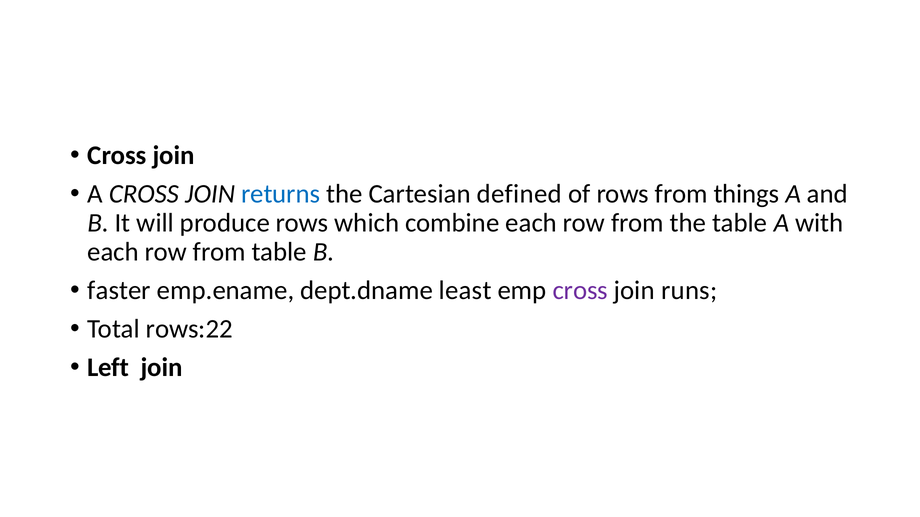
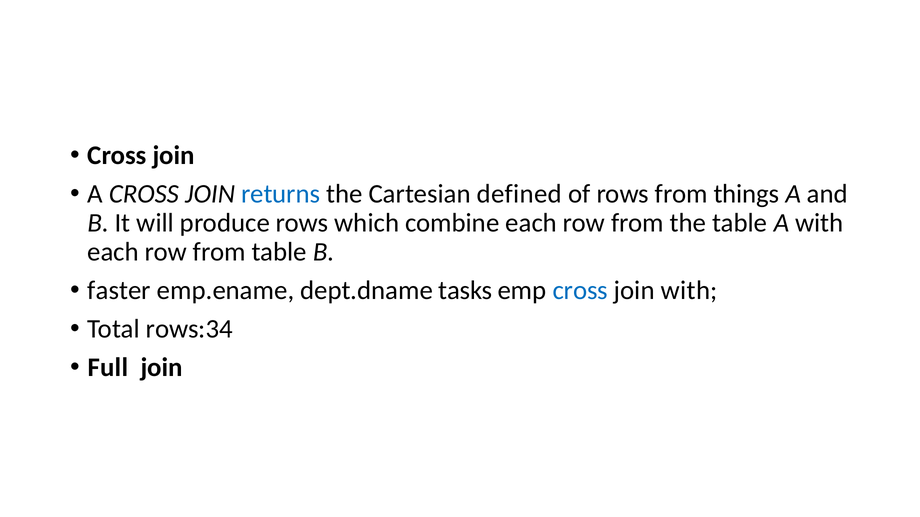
least: least -> tasks (465, 291)
cross colour: purple -> blue (580, 291)
join runs: runs -> with (689, 291)
rows:22: rows:22 -> rows:34 (189, 329)
Left: Left -> Full (108, 368)
